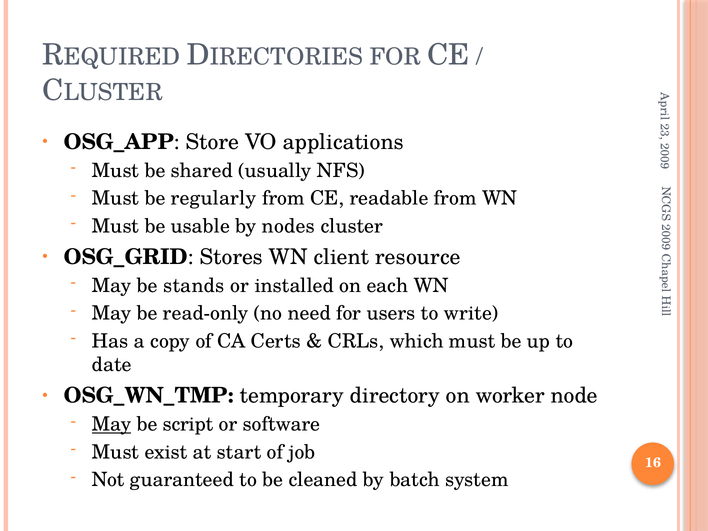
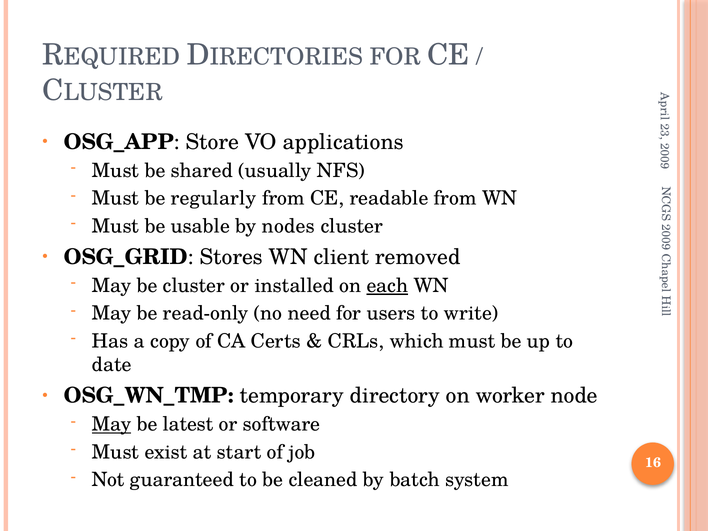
resource: resource -> removed (418, 257)
be stands: stands -> cluster (194, 286)
each underline: none -> present (387, 286)
script: script -> latest (188, 424)
